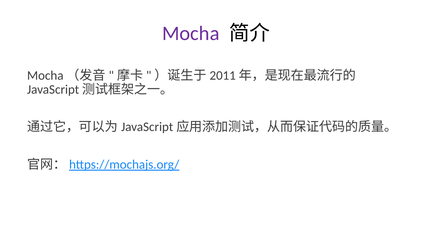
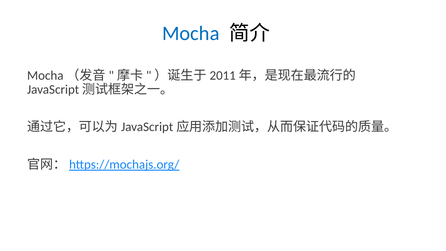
Mocha colour: purple -> blue (191, 34)
